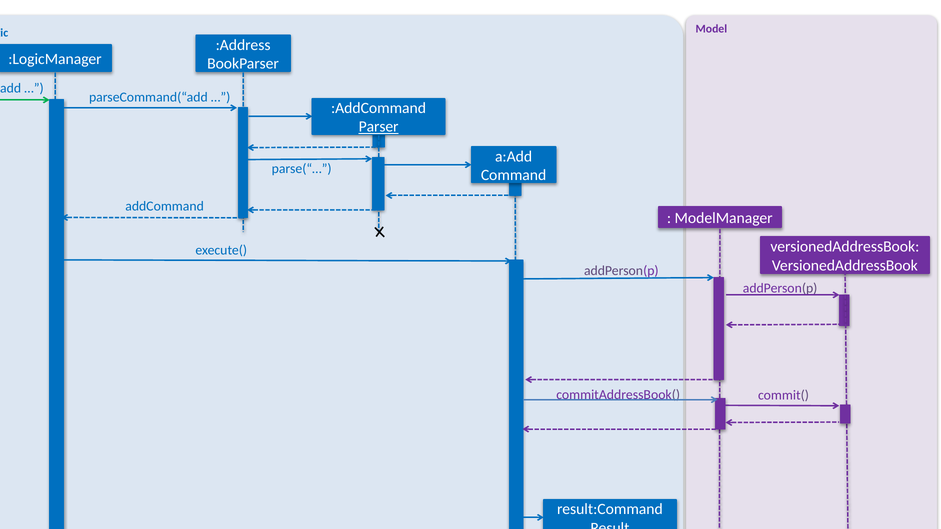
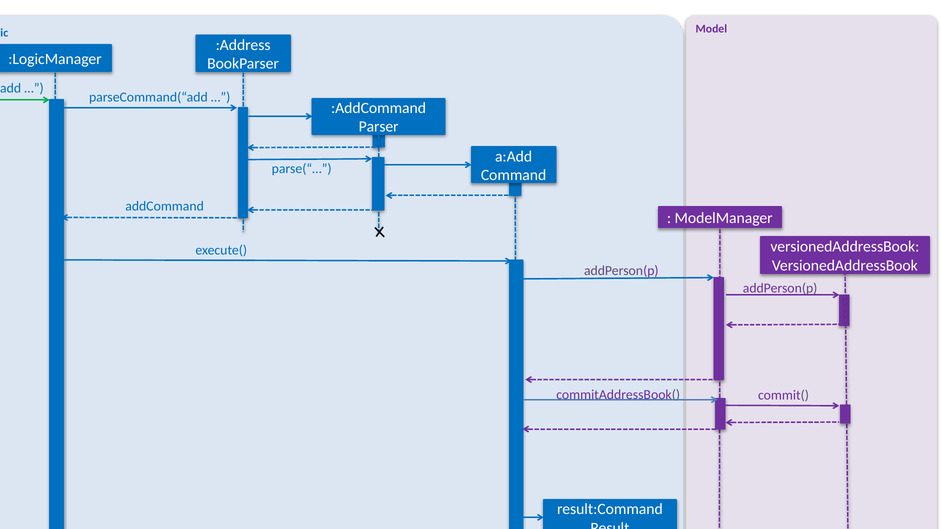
Parser underline: present -> none (379, 127)
